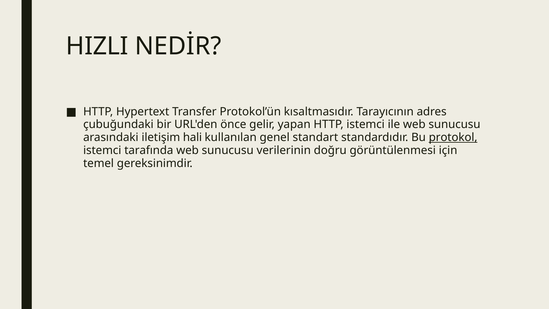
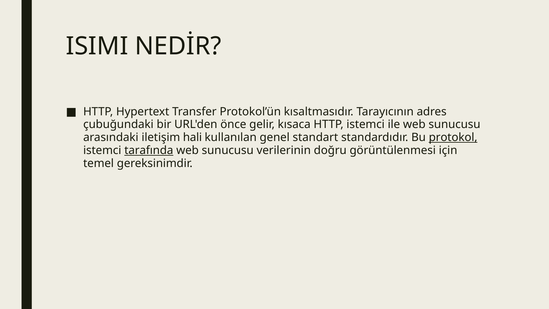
HIZLI: HIZLI -> ISIMI (97, 46)
yapan: yapan -> kısaca (294, 124)
tarafında underline: none -> present (149, 150)
